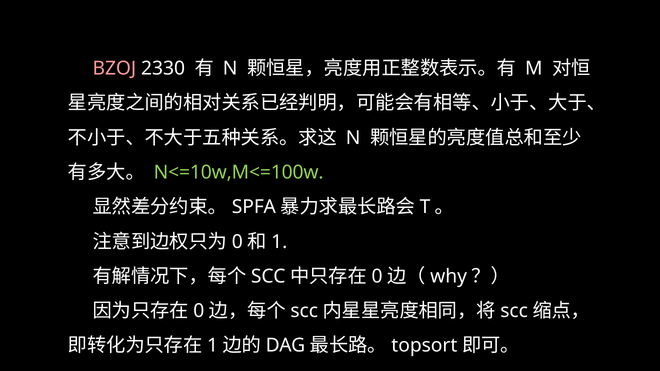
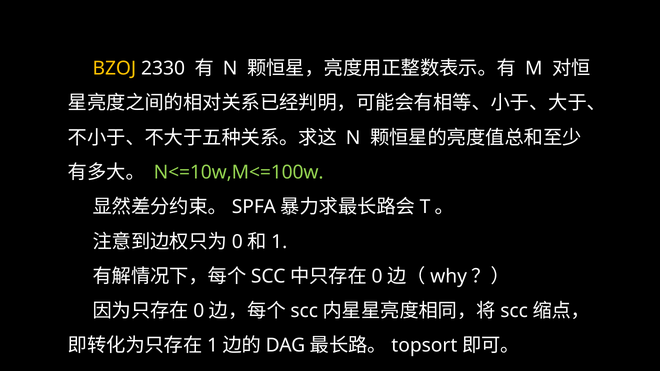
BZOJ colour: pink -> yellow (114, 68)
